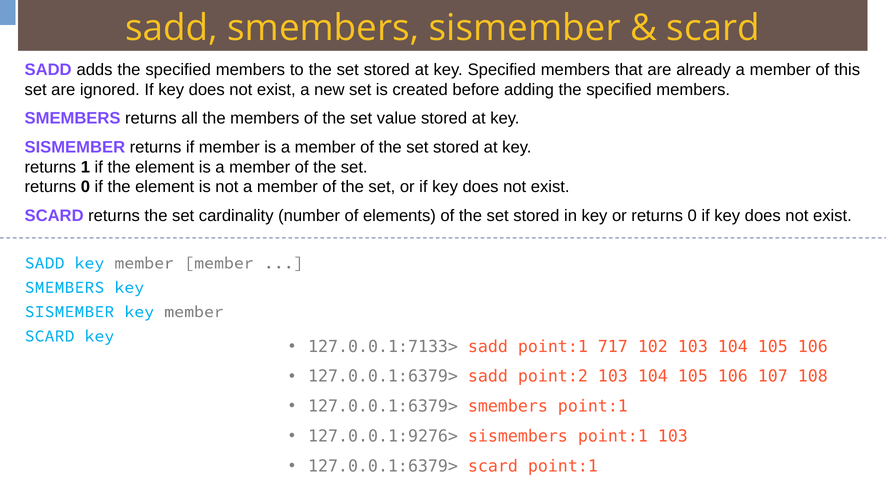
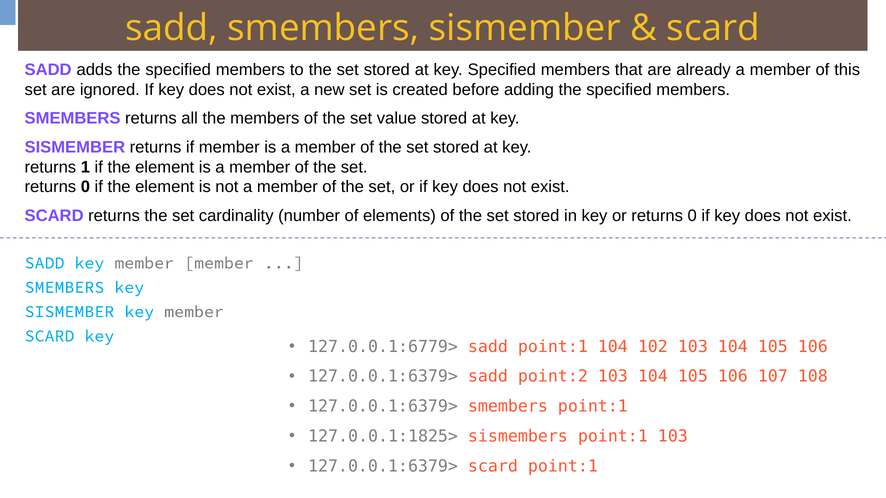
127.0.0.1:7133>: 127.0.0.1:7133> -> 127.0.0.1:6779> (383, 347)
point:1 717: 717 -> 104 (613, 347)
127.0.0.1:9276>: 127.0.0.1:9276> -> 127.0.0.1:1825> (383, 437)
